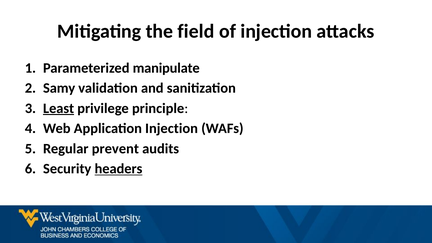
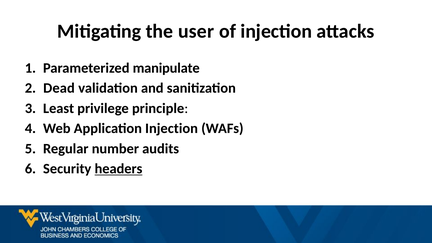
field: field -> user (196, 31)
Samy: Samy -> Dead (59, 88)
Least underline: present -> none (59, 108)
prevent: prevent -> number (115, 149)
